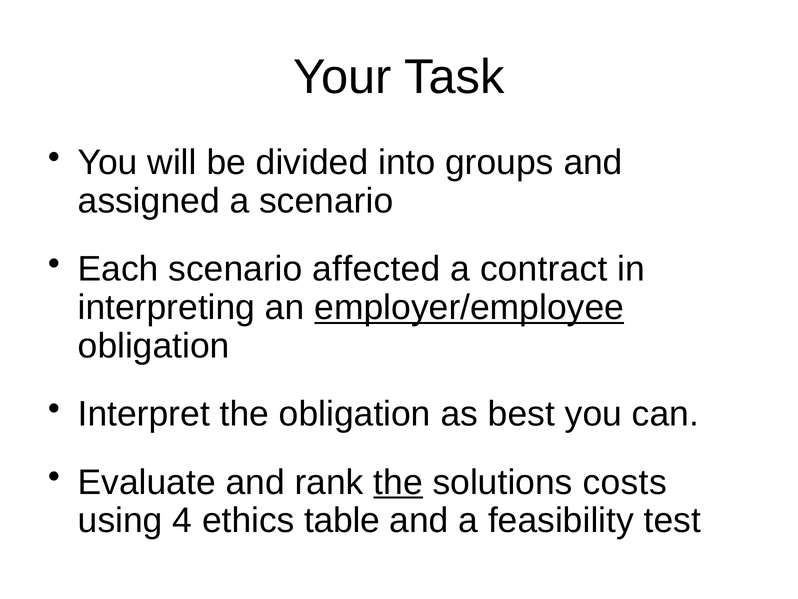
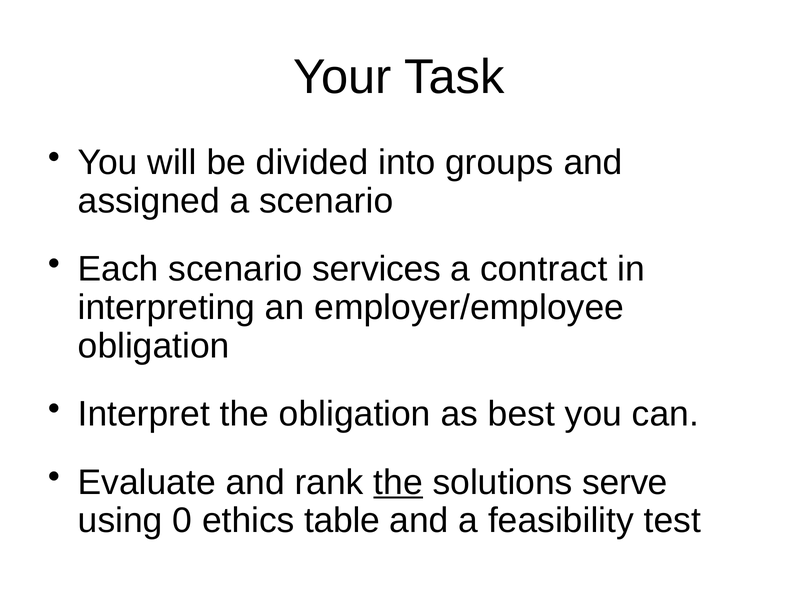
affected: affected -> services (377, 269)
employer/employee underline: present -> none (469, 307)
costs: costs -> serve (625, 482)
4: 4 -> 0 (182, 520)
